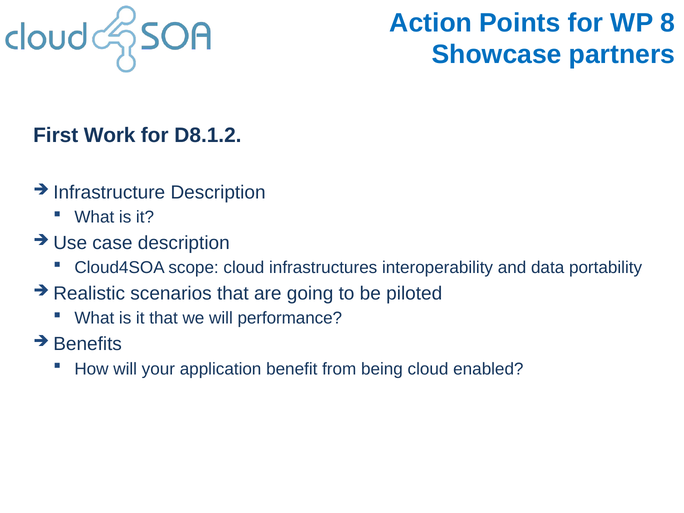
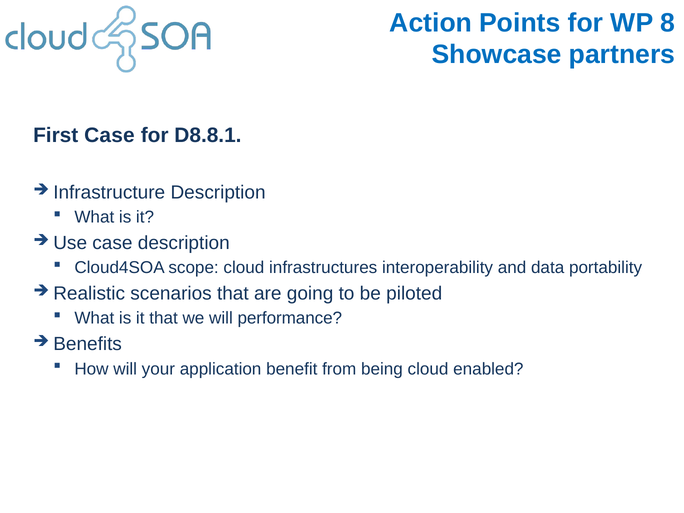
First Work: Work -> Case (109, 135)
D8.1.2: D8.1.2 -> D8.8.1 (208, 135)
